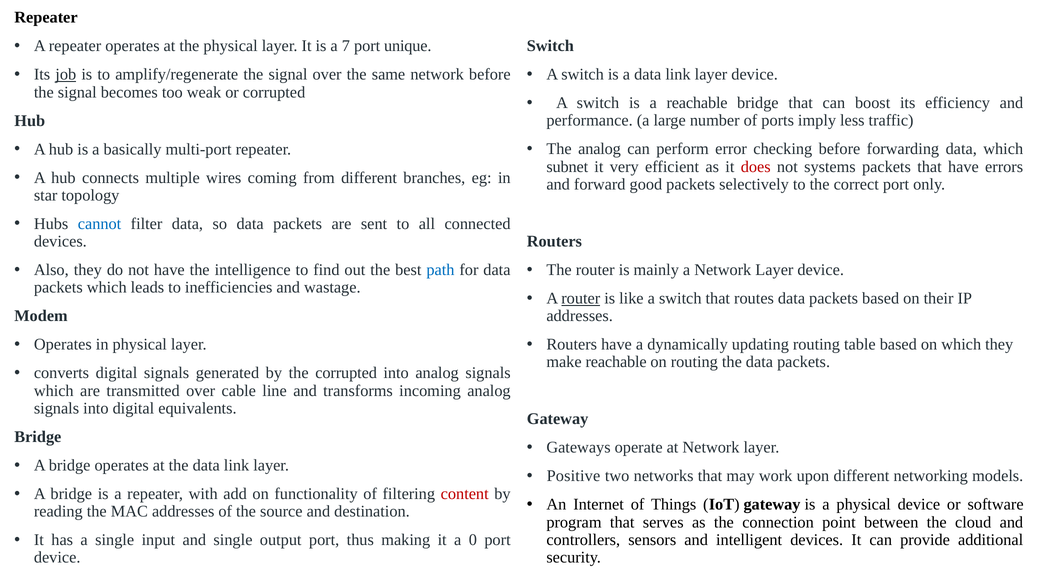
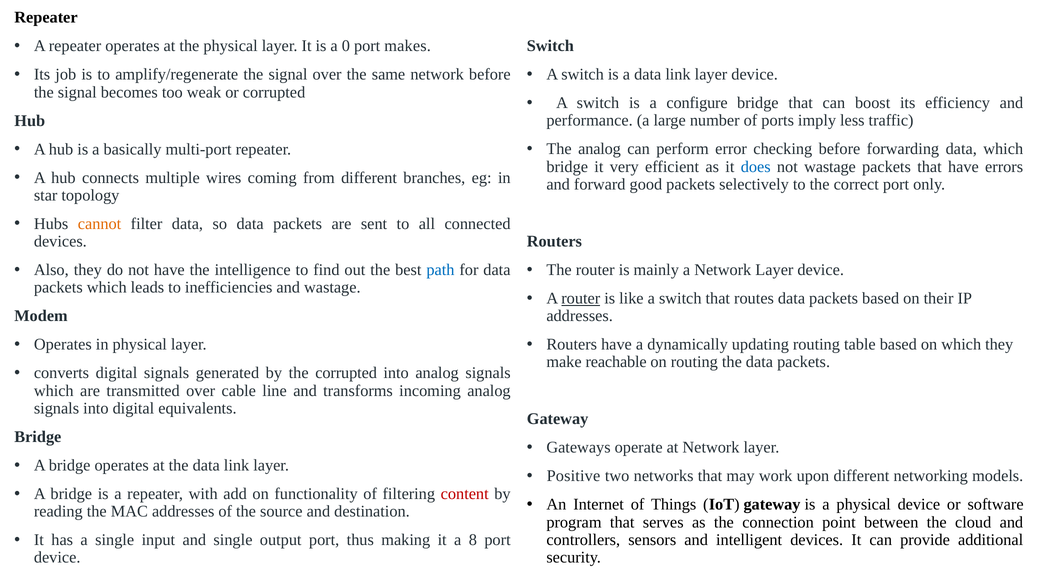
7: 7 -> 0 (346, 46)
unique: unique -> makes (408, 46)
job underline: present -> none (66, 75)
a reachable: reachable -> configure (697, 103)
subnet: subnet -> bridge (567, 167)
does colour: red -> blue (756, 167)
not systems: systems -> wastage (830, 167)
cannot colour: blue -> orange (100, 224)
0: 0 -> 8 (473, 540)
